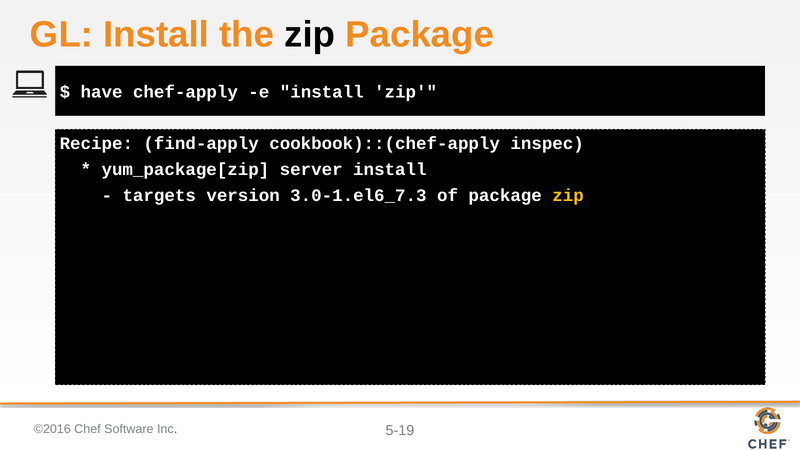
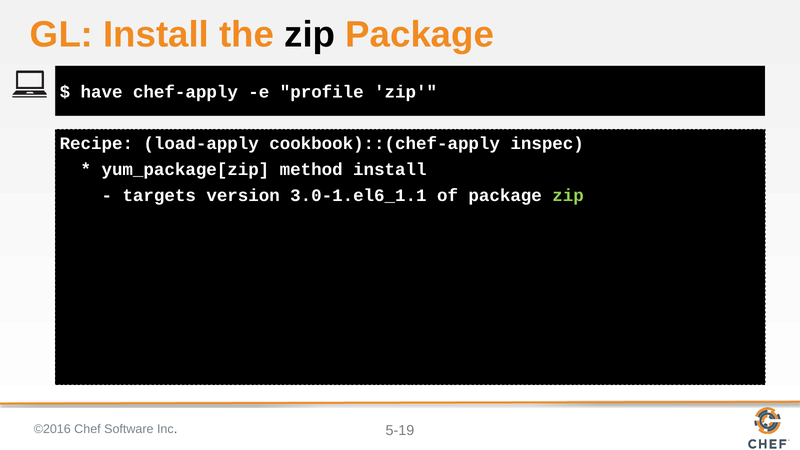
e install: install -> profile (322, 92)
find-apply: find-apply -> load-apply (201, 143)
server: server -> method (311, 169)
3.0-1.el6_7.3: 3.0-1.el6_7.3 -> 3.0-1.el6_1.1 (358, 195)
zip colour: yellow -> light green (568, 195)
